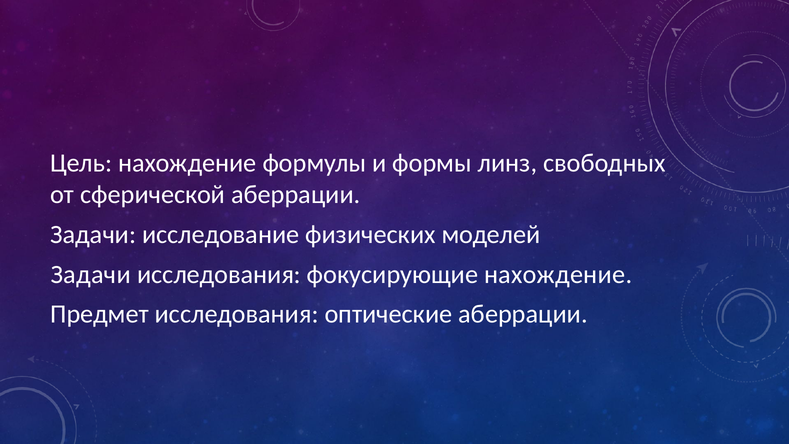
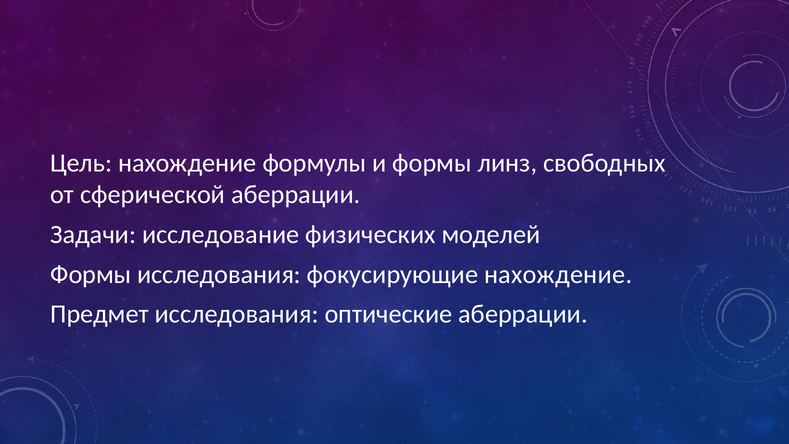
Задачи: Задачи -> Формы (91, 274)
